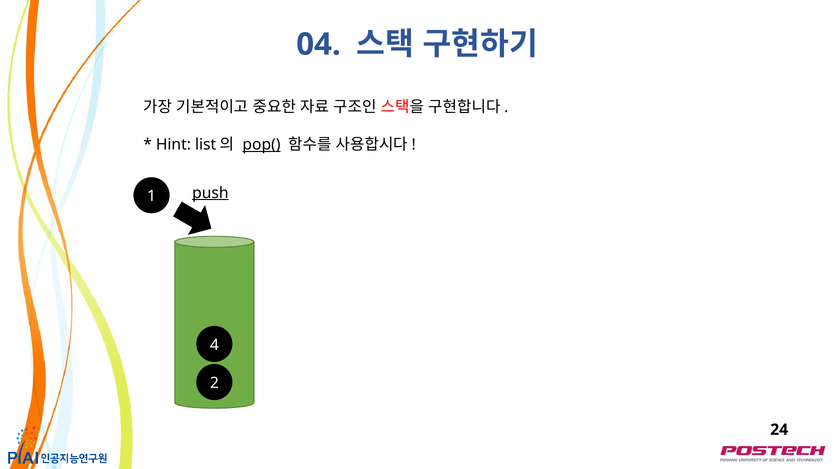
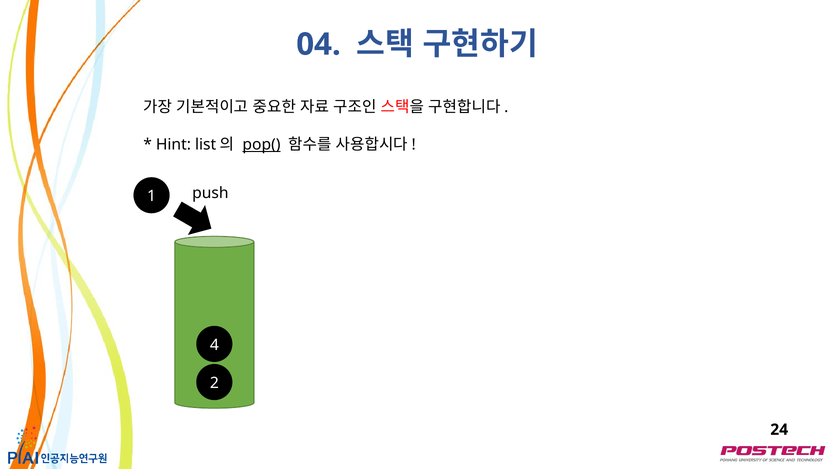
push underline: present -> none (210, 193)
